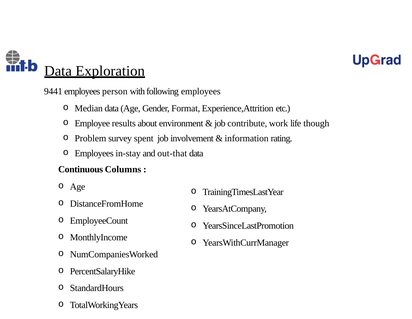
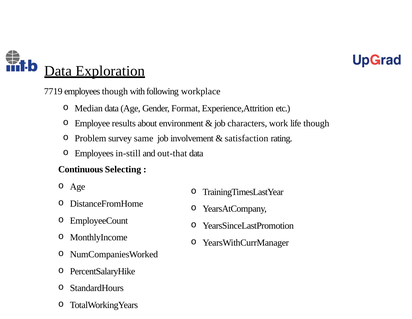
9441: 9441 -> 7719 (53, 91)
employees person: person -> though (115, 91)
following employees: employees -> workplace (201, 91)
contribute: contribute -> characters (247, 123)
spent: spent -> same (144, 138)
information: information -> satisfaction (247, 138)
in-stay: in-stay -> in-still (128, 153)
Columns: Columns -> Selecting (123, 169)
